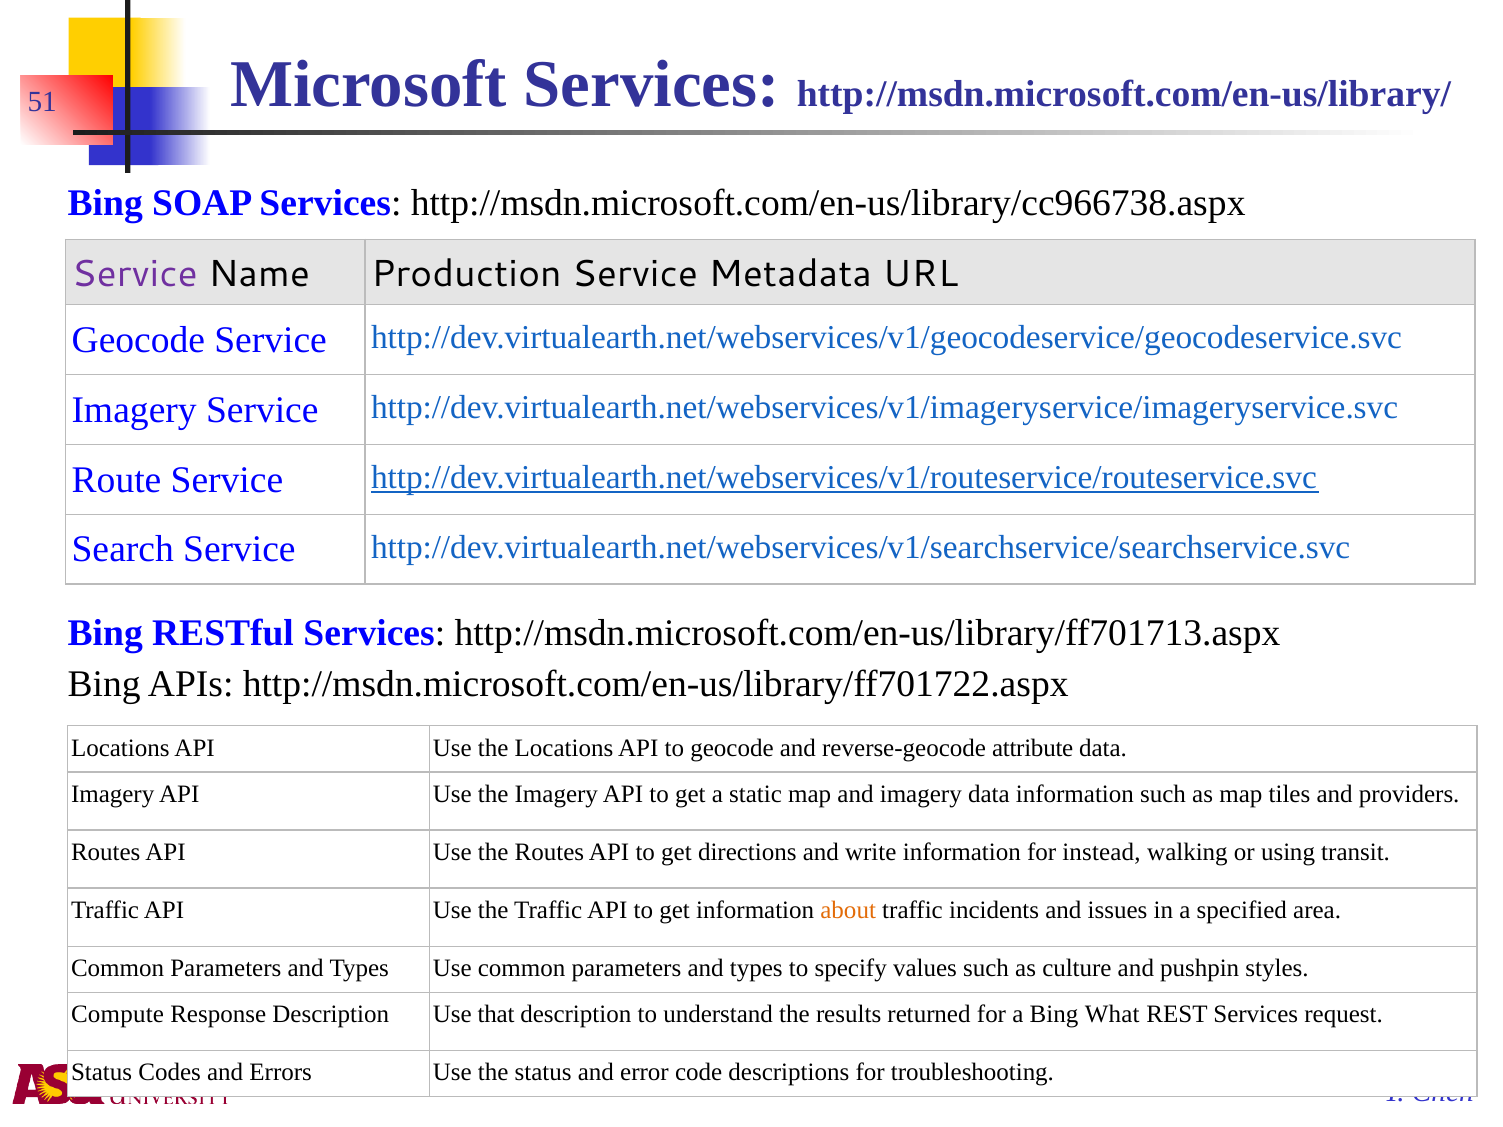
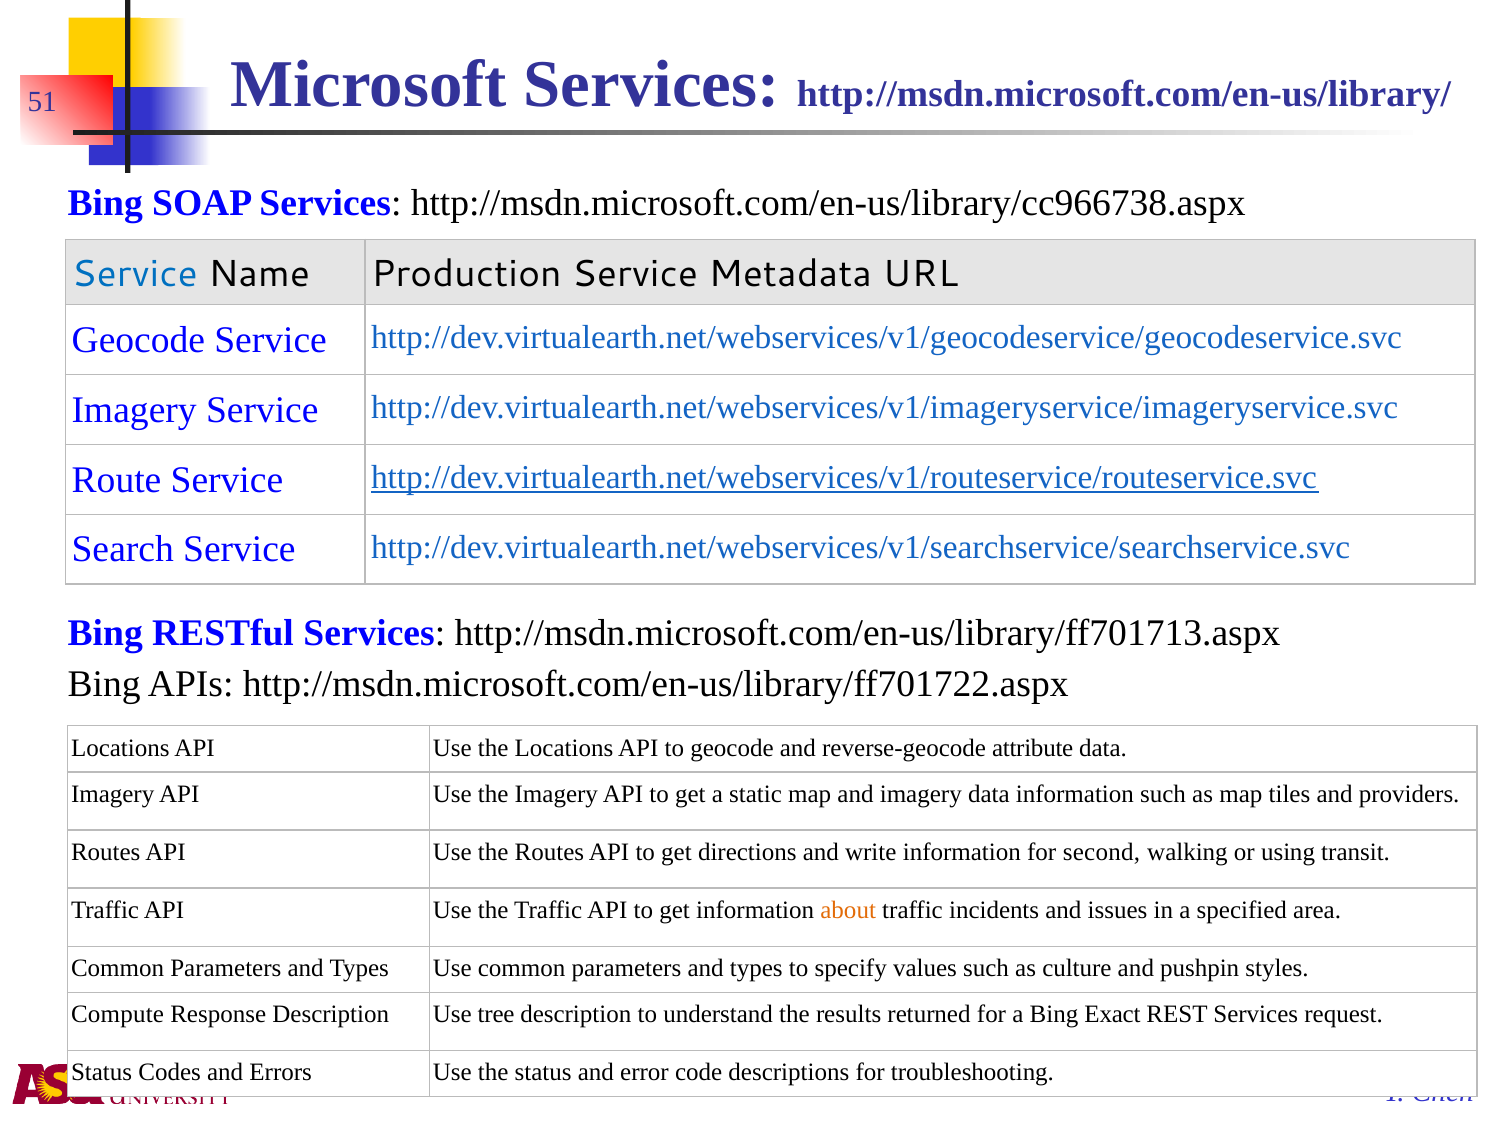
Service colour: purple -> blue (135, 274)
instead: instead -> second (1101, 852)
that: that -> tree (496, 1015)
What: What -> Exact (1112, 1015)
